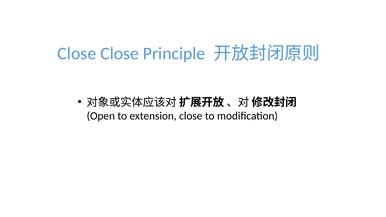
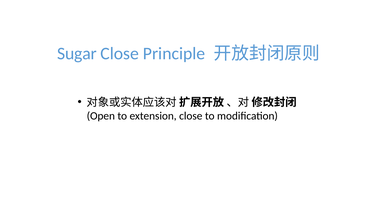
Close: Close -> Sugar (77, 53)
